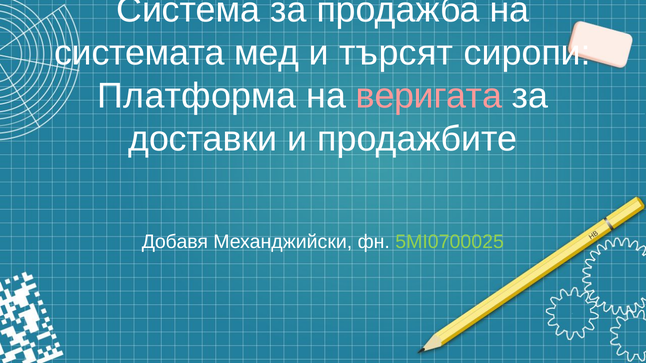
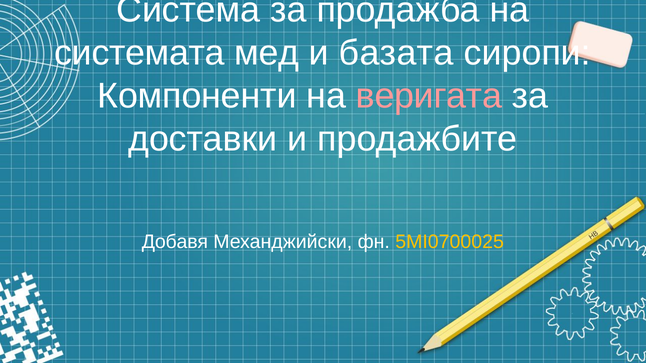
търсят: търсят -> базата (396, 53)
Платформа: Платформа -> Компоненти (197, 96)
5MI0700025 colour: light green -> yellow (450, 242)
